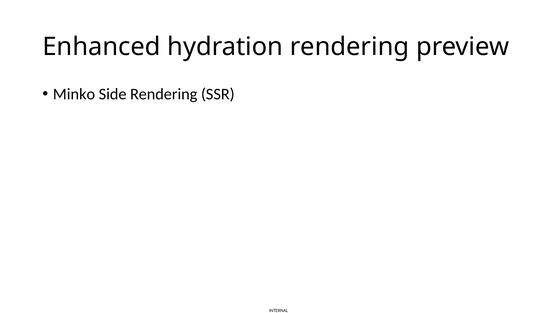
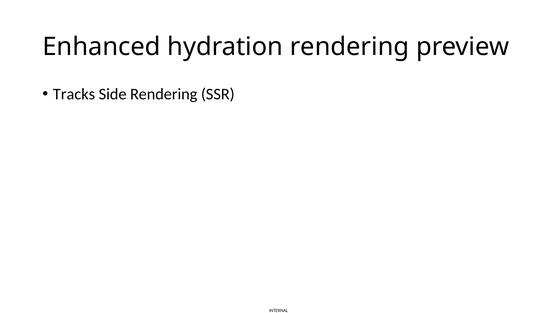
Minko: Minko -> Tracks (74, 94)
